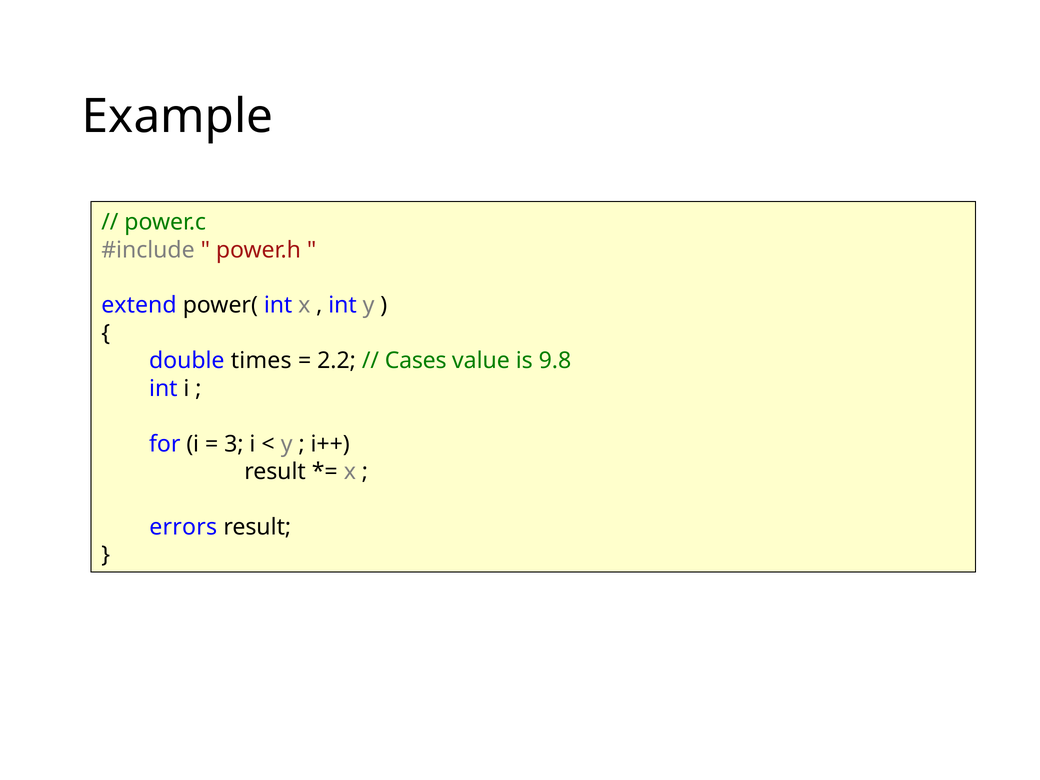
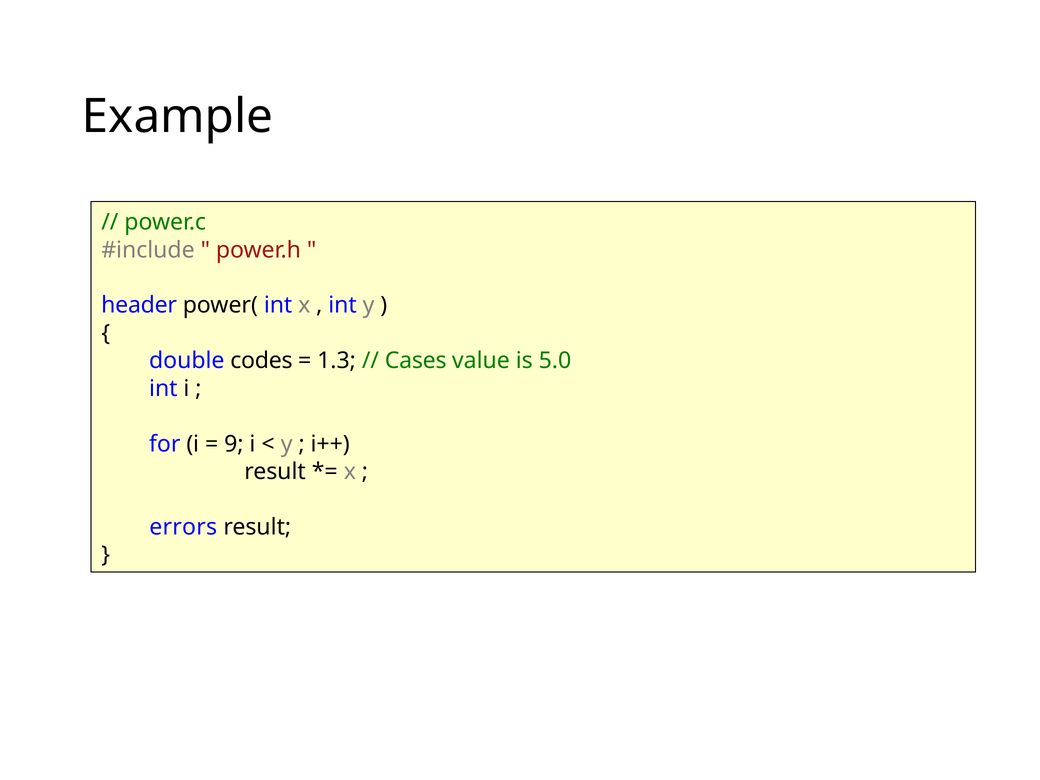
extend: extend -> header (139, 305)
times: times -> codes (261, 361)
2.2: 2.2 -> 1.3 (337, 361)
9.8: 9.8 -> 5.0 (555, 361)
3: 3 -> 9 (234, 444)
